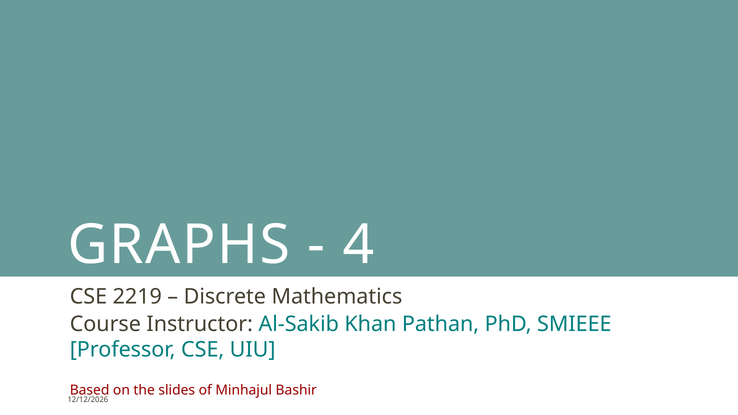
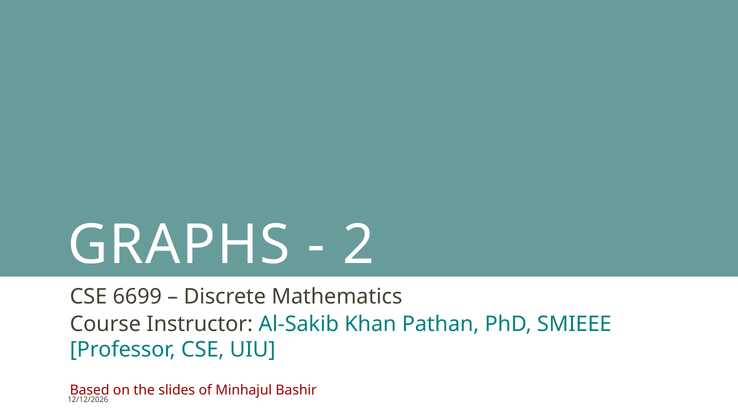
4: 4 -> 2 (358, 245)
2219: 2219 -> 6699 (137, 297)
